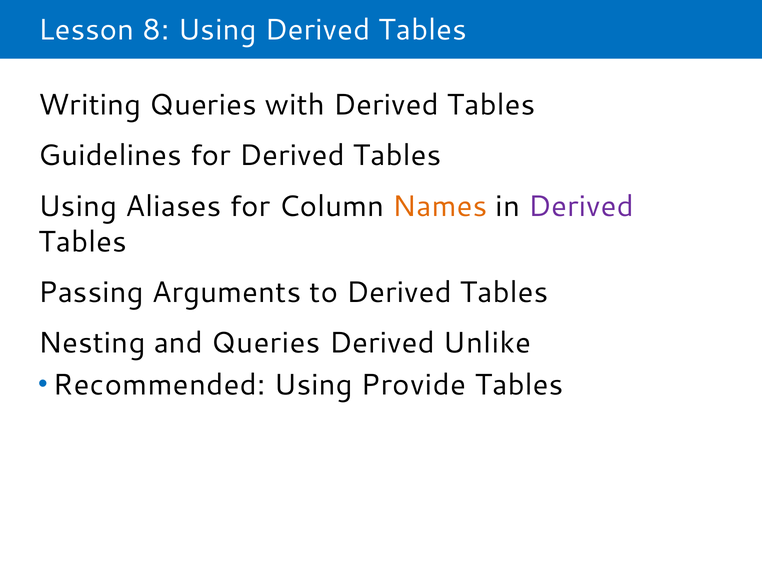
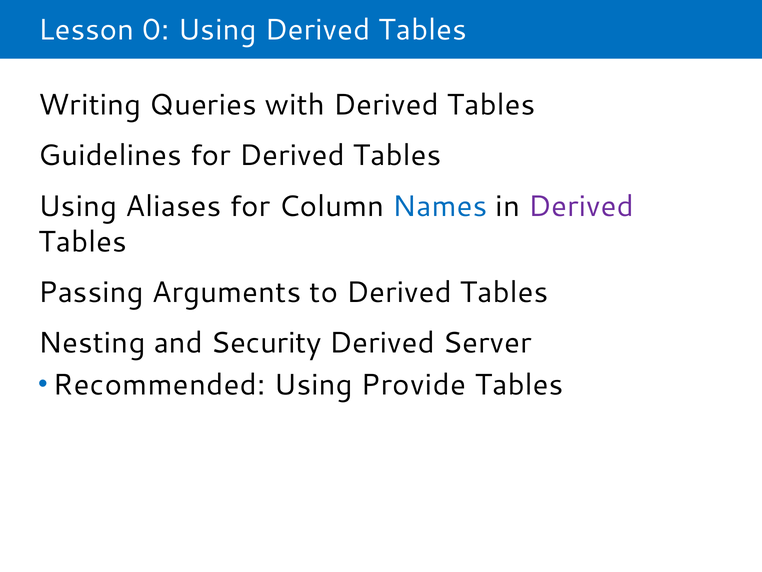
8: 8 -> 0 (156, 30)
Names colour: orange -> blue (440, 206)
and Queries: Queries -> Security (266, 343)
Unlike: Unlike -> Server (487, 343)
